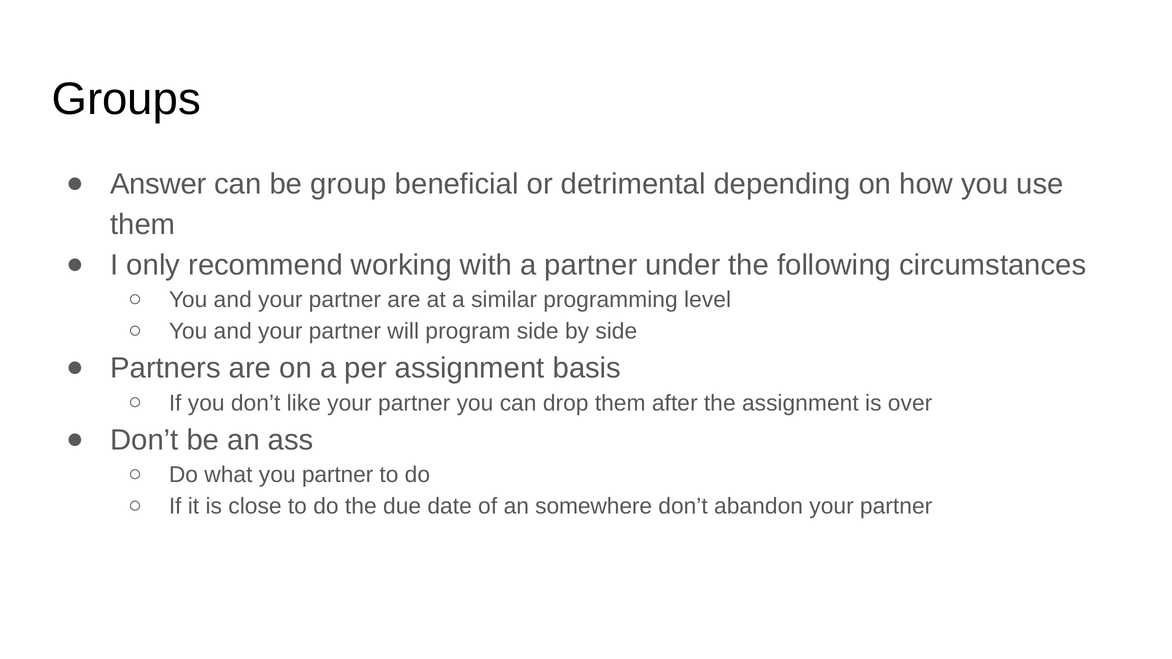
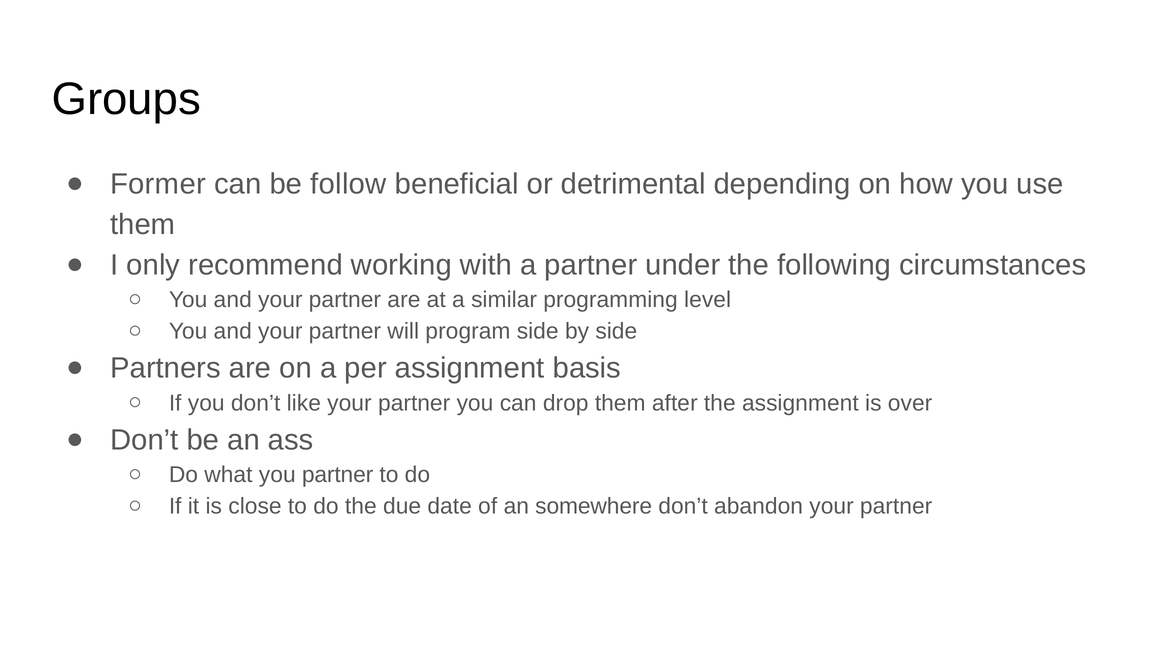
Answer: Answer -> Former (158, 184)
group: group -> follow (348, 184)
